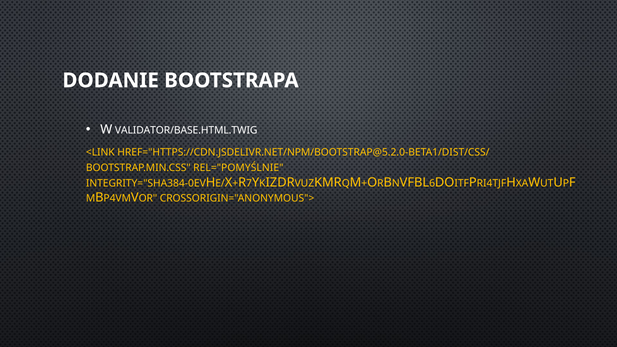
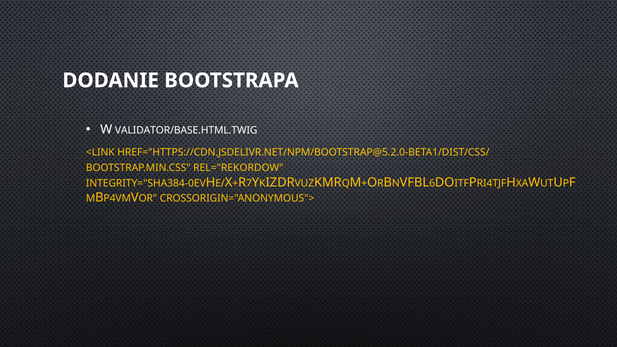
REL="POMYŚLNIE: REL="POMYŚLNIE -> REL="REKORDOW (238, 168)
